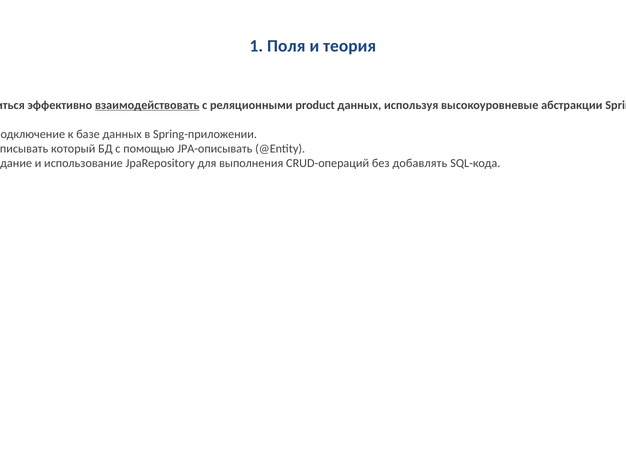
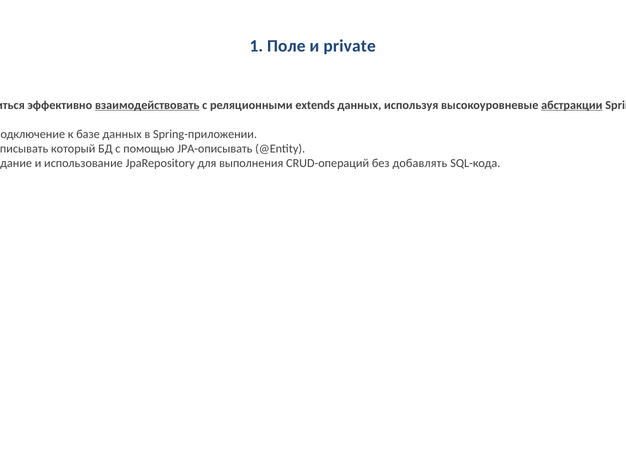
Поля: Поля -> Поле (286, 46)
теория: теория -> private (350, 46)
product: product -> extends (315, 105)
абстракции underline: none -> present (572, 105)
